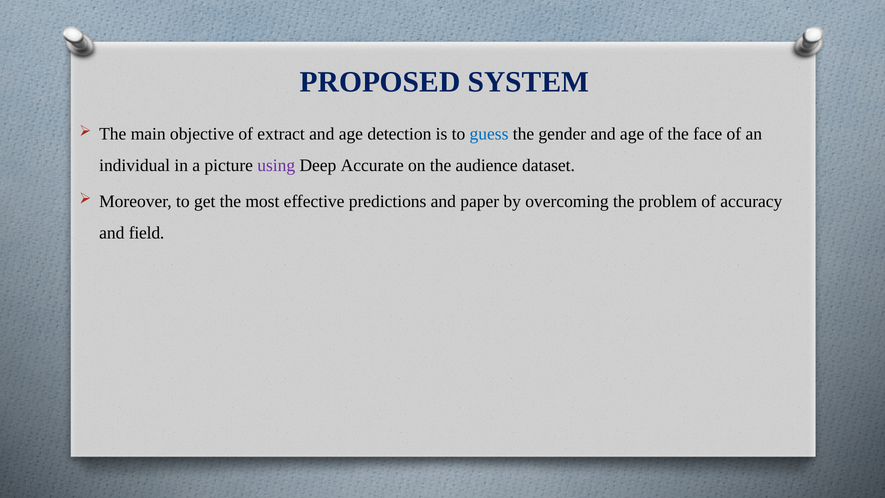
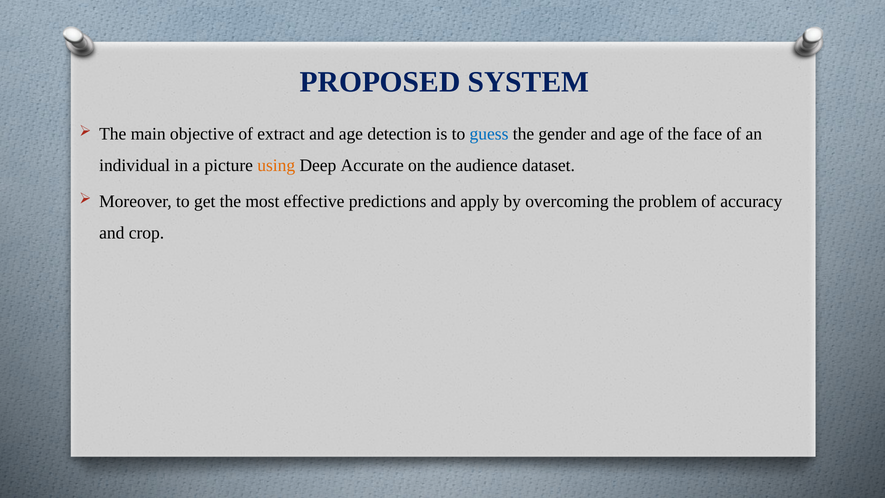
using colour: purple -> orange (276, 165)
paper: paper -> apply (480, 201)
field: field -> crop (146, 233)
